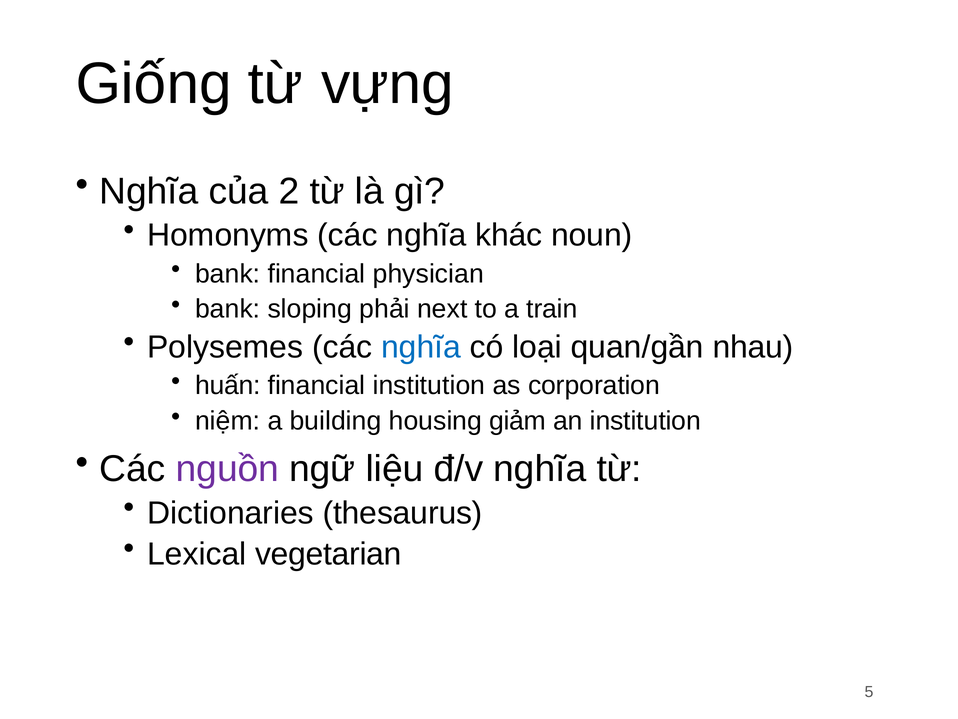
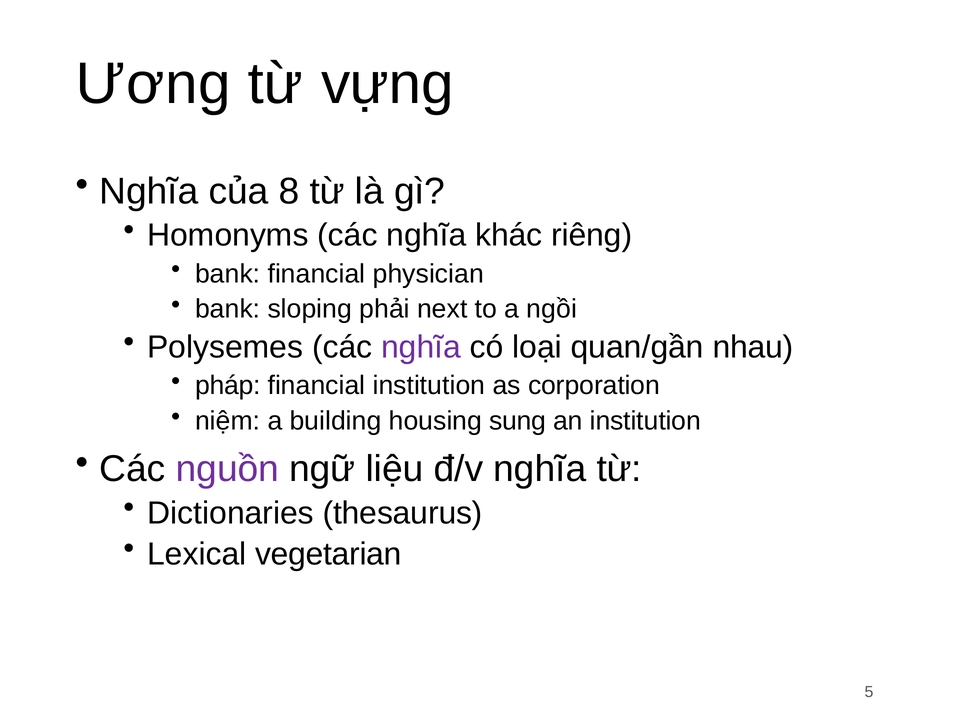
Giống: Giống -> Ương (153, 84)
2: 2 -> 8 (289, 191)
noun: noun -> riêng (592, 235)
train: train -> ngồi (552, 309)
nghĩa colour: blue -> purple (421, 347)
huấn: huấn -> pháp (228, 385)
giảm: giảm -> sung (518, 421)
